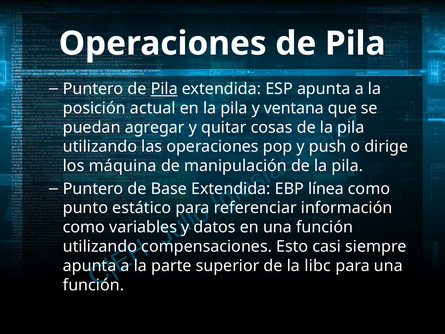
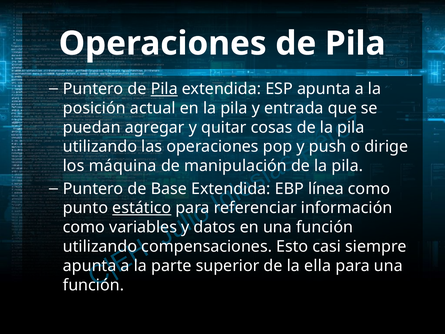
ventana: ventana -> entrada (294, 108)
estático underline: none -> present (142, 208)
libc: libc -> ella (318, 266)
